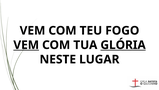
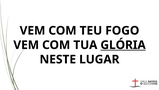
VEM underline: present -> none (26, 45)
